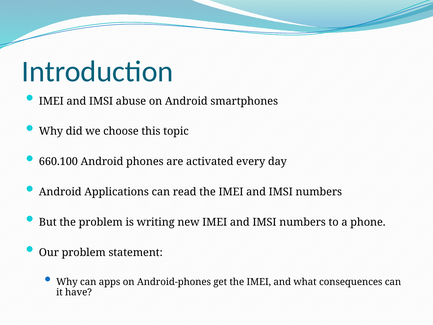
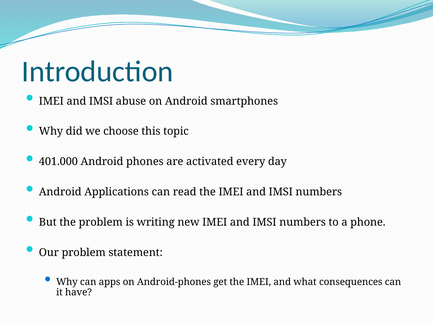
660.100: 660.100 -> 401.000 (58, 162)
